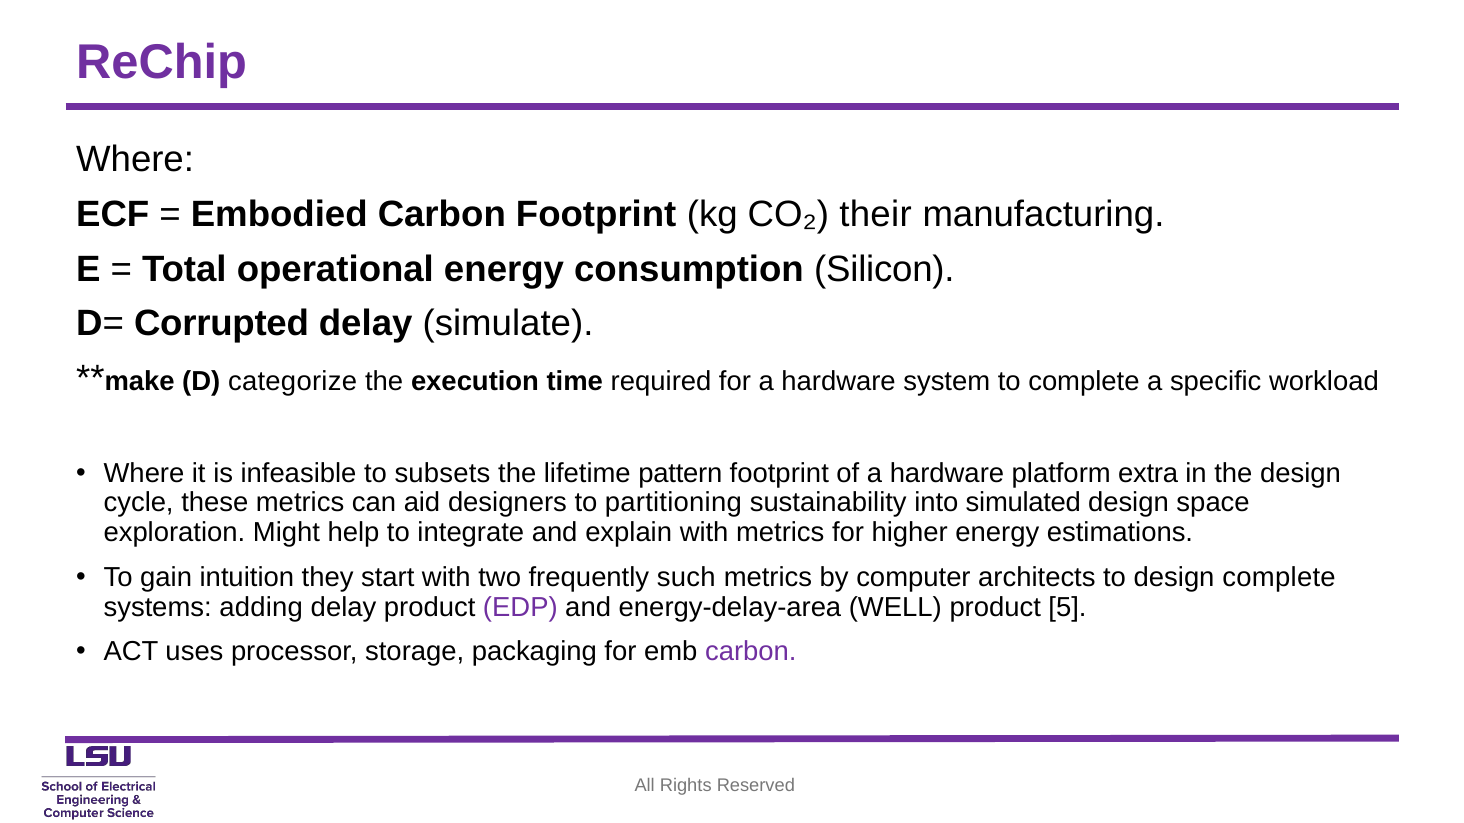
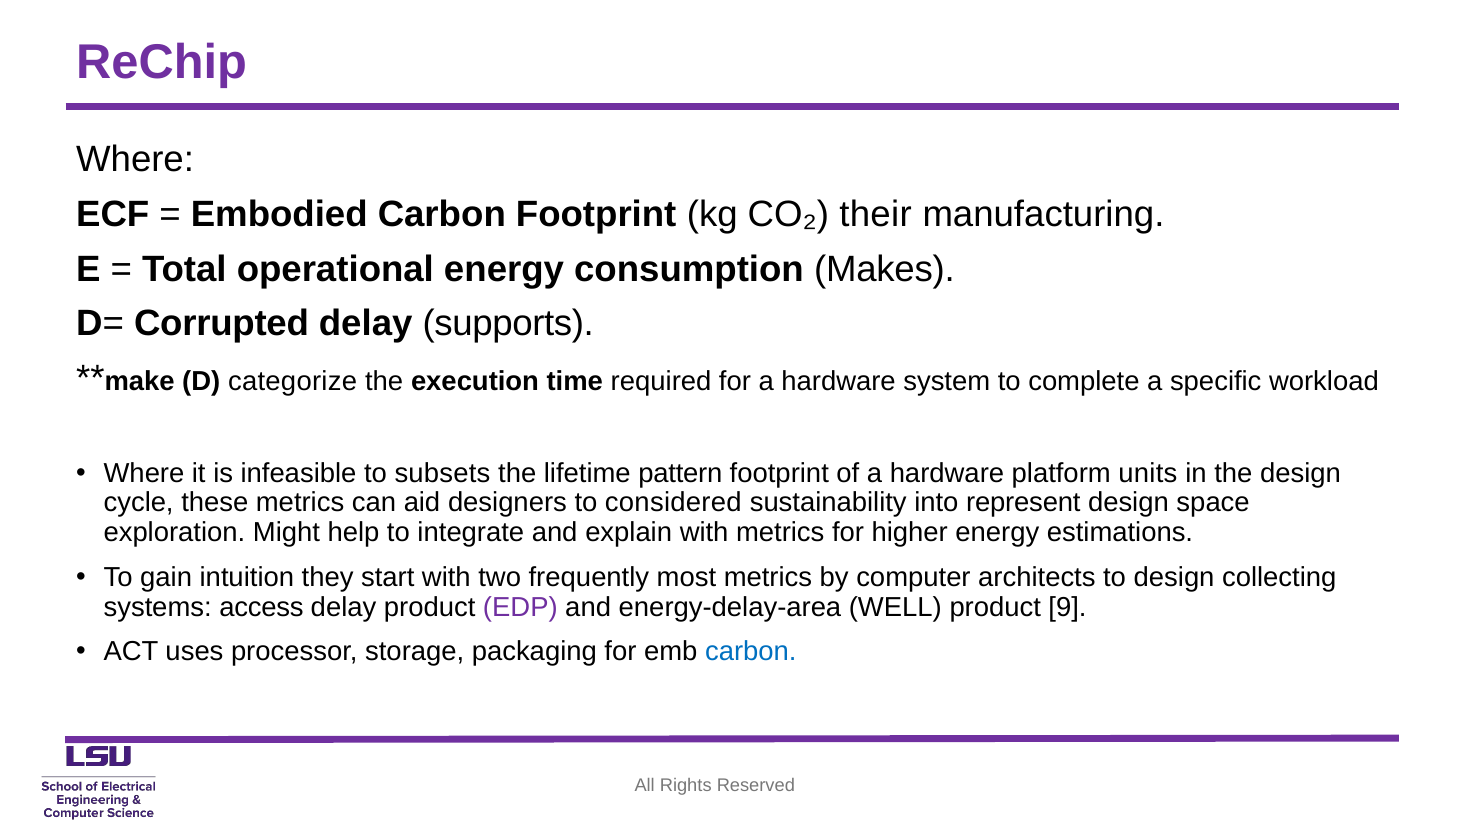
Silicon: Silicon -> Makes (884, 269)
simulate: simulate -> supports (508, 324)
extra: extra -> units (1148, 473)
partitioning: partitioning -> considered (673, 503)
simulated: simulated -> represent (1023, 503)
such: such -> most (686, 578)
design complete: complete -> collecting (1279, 578)
adding: adding -> access (261, 607)
5: 5 -> 9 (1068, 607)
carbon colour: purple -> blue (751, 652)
